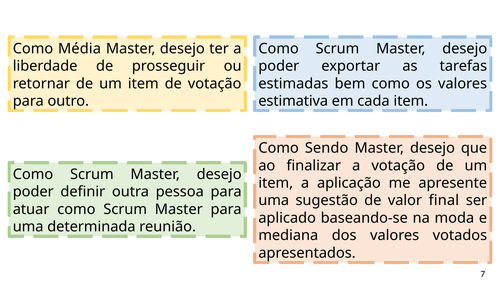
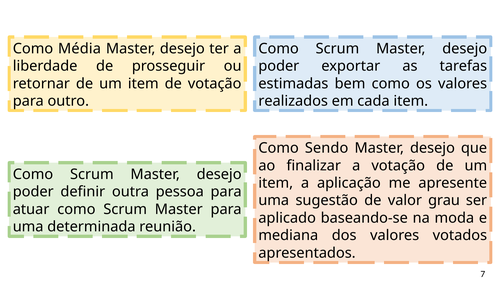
estimativa: estimativa -> realizados (293, 101)
final: final -> grau (444, 201)
